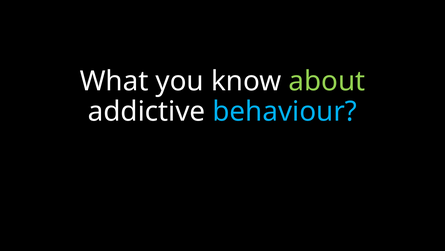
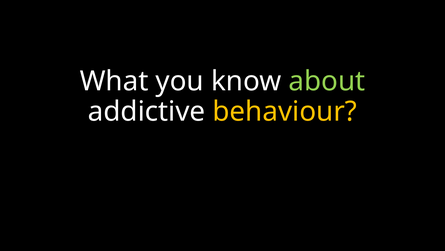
behaviour colour: light blue -> yellow (285, 111)
